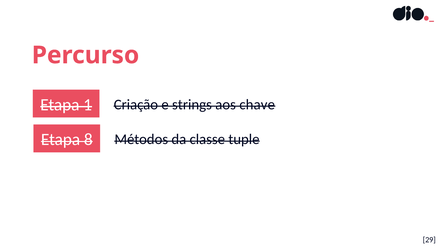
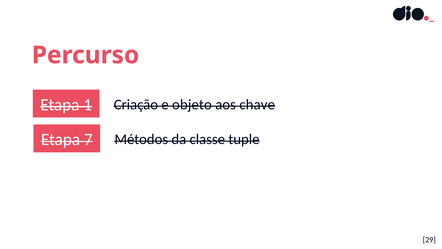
strings: strings -> objeto (192, 104)
8: 8 -> 7 (88, 139)
